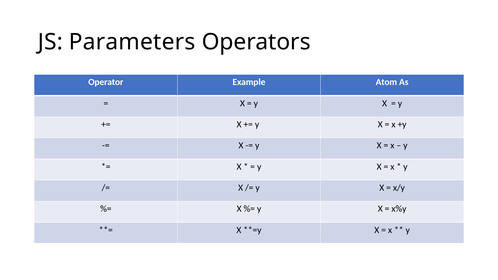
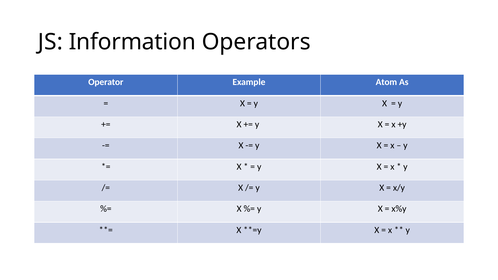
Parameters: Parameters -> Information (132, 42)
